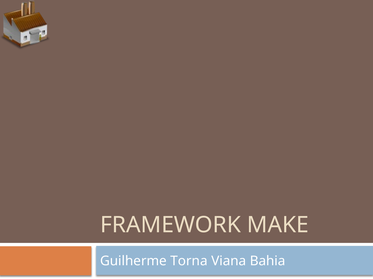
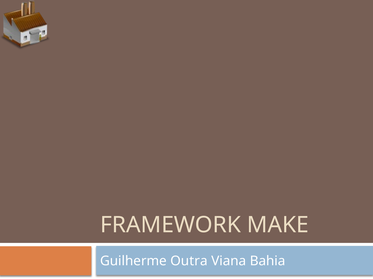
Torna: Torna -> Outra (189, 262)
